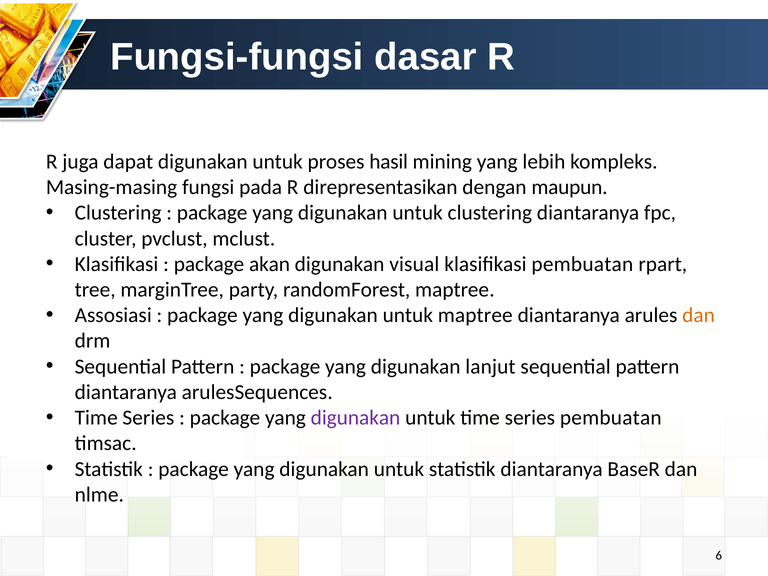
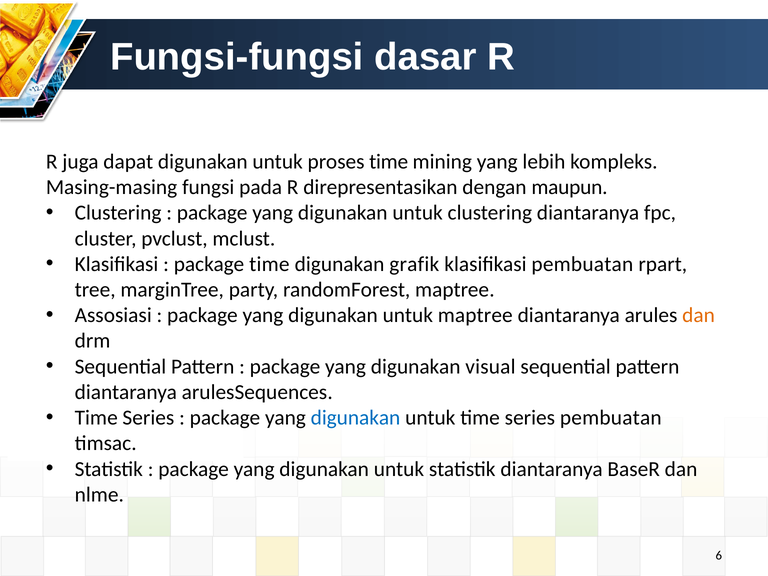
proses hasil: hasil -> time (389, 162)
package akan: akan -> time (269, 264)
visual: visual -> grafik (414, 264)
lanjut: lanjut -> visual (490, 367)
digunakan colour: purple -> blue (356, 418)
